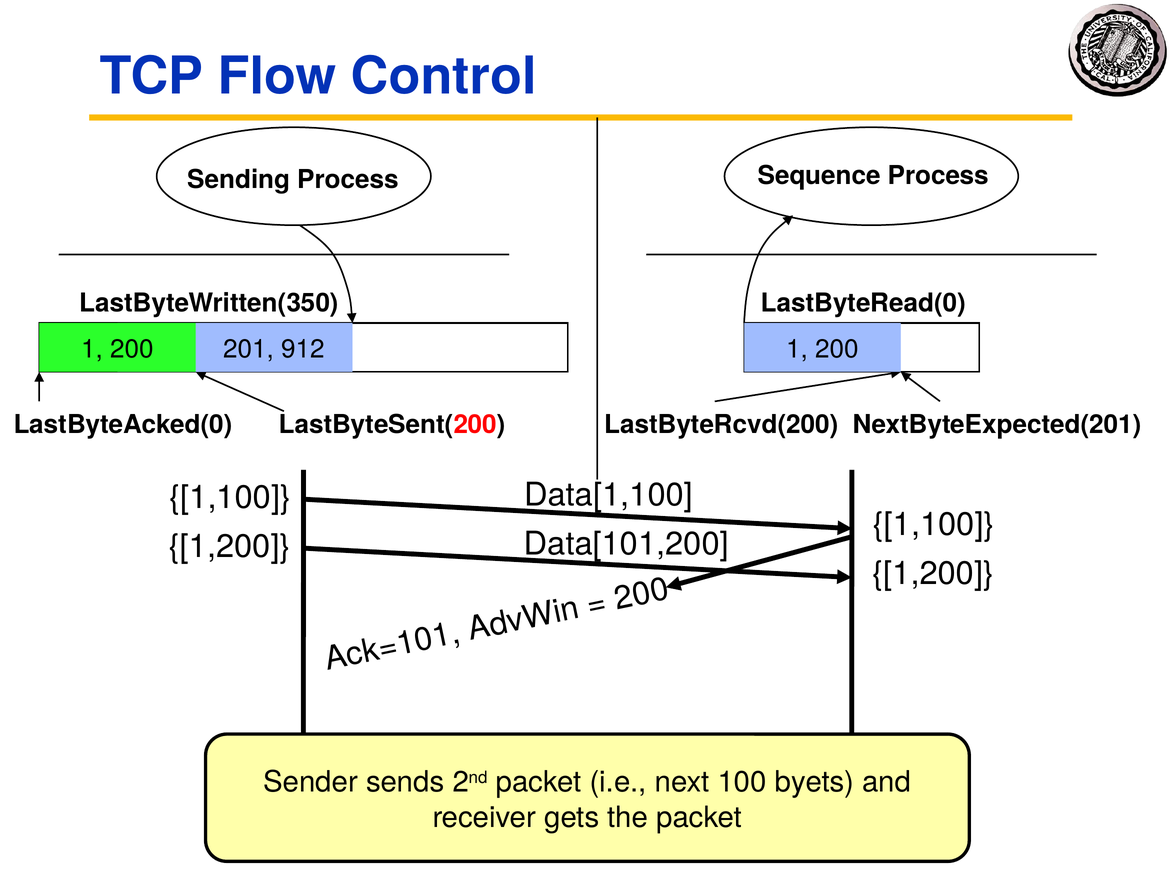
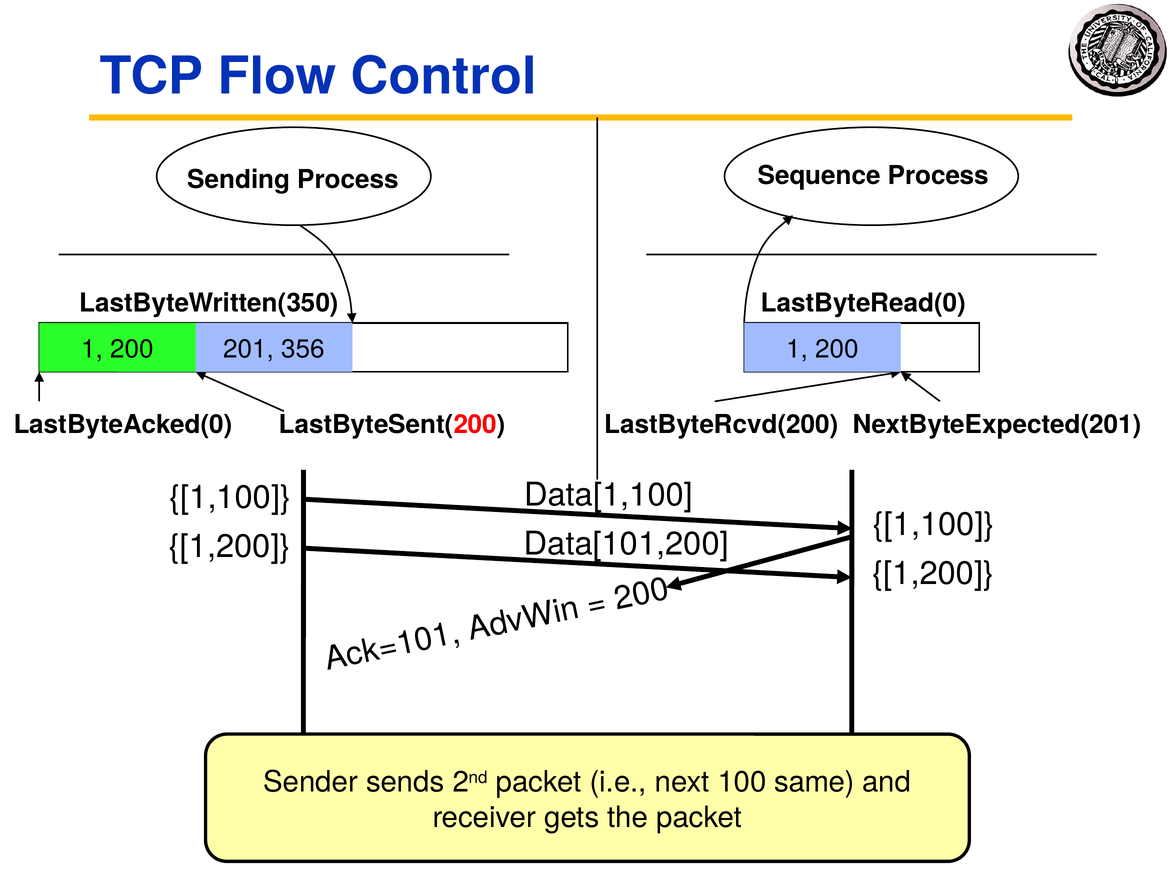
912: 912 -> 356 (303, 349)
byets: byets -> same (815, 782)
